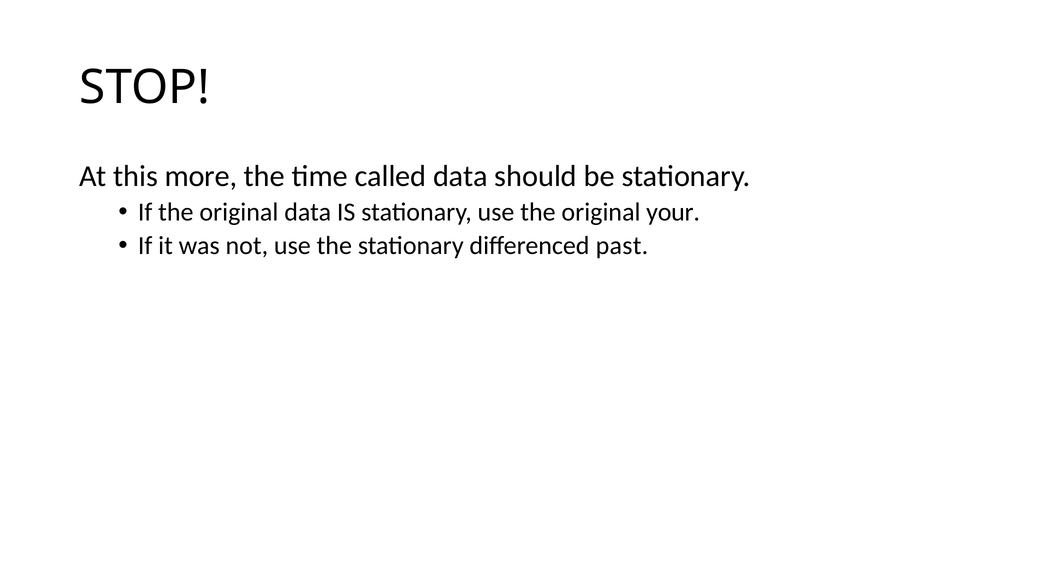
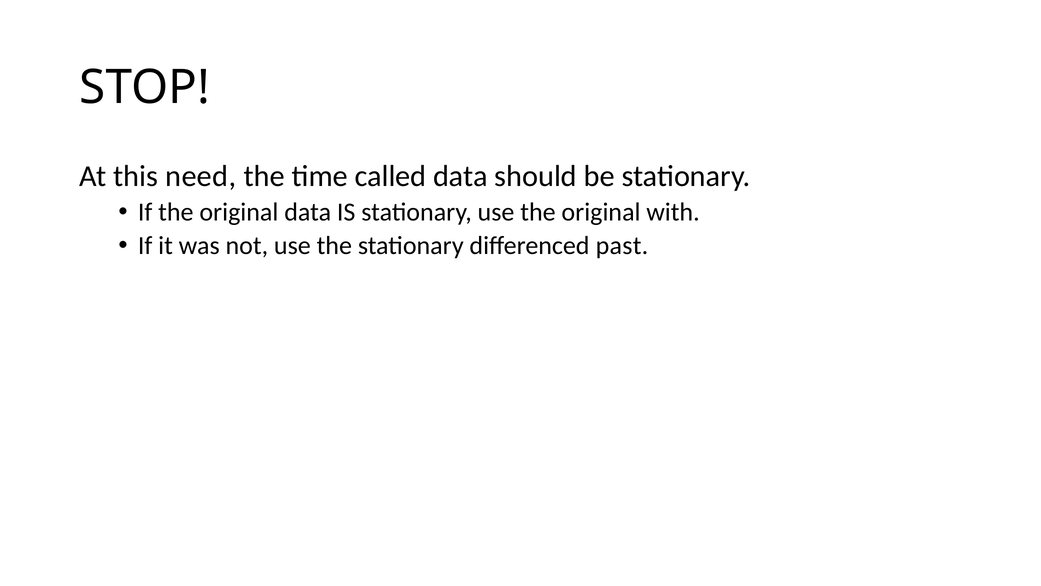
more: more -> need (201, 176)
your: your -> with (673, 212)
